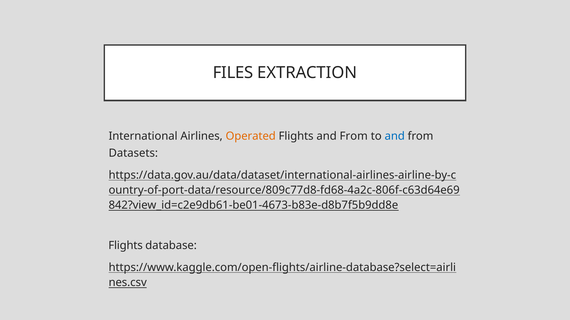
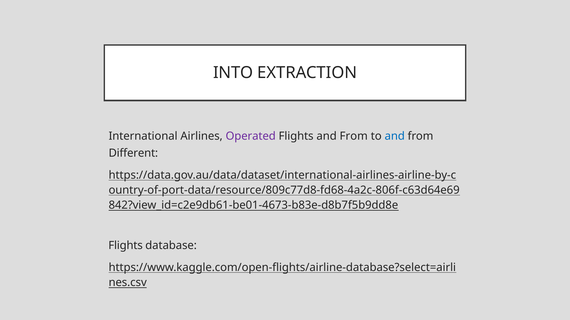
FILES: FILES -> INTO (233, 73)
Operated colour: orange -> purple (251, 136)
Datasets: Datasets -> Different (133, 153)
